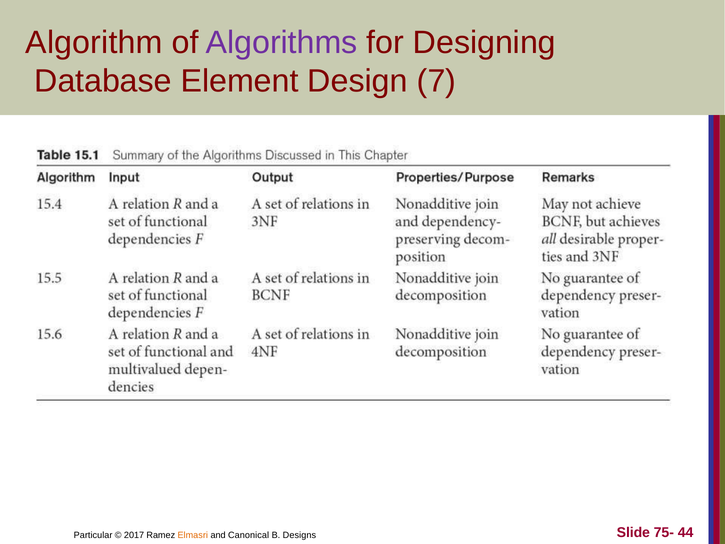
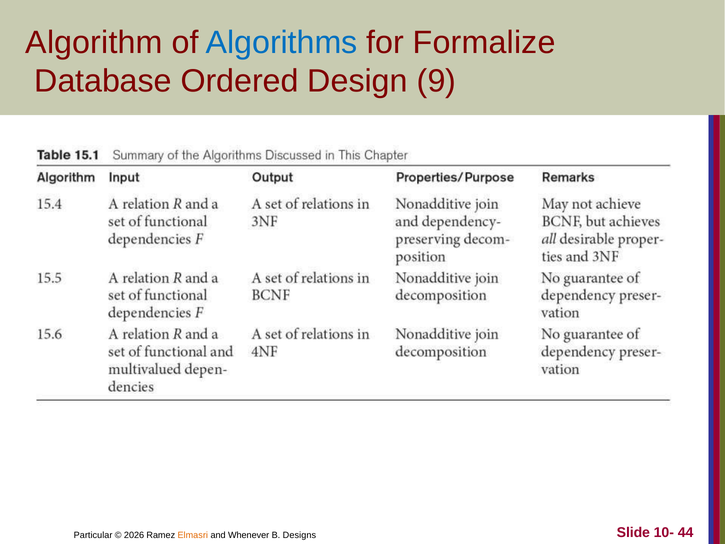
Algorithms colour: purple -> blue (282, 43)
Designing: Designing -> Formalize (484, 43)
Element: Element -> Ordered (240, 81)
7: 7 -> 9 (436, 81)
75-: 75- -> 10- (664, 533)
2017: 2017 -> 2026 (134, 535)
Canonical: Canonical -> Whenever (249, 535)
